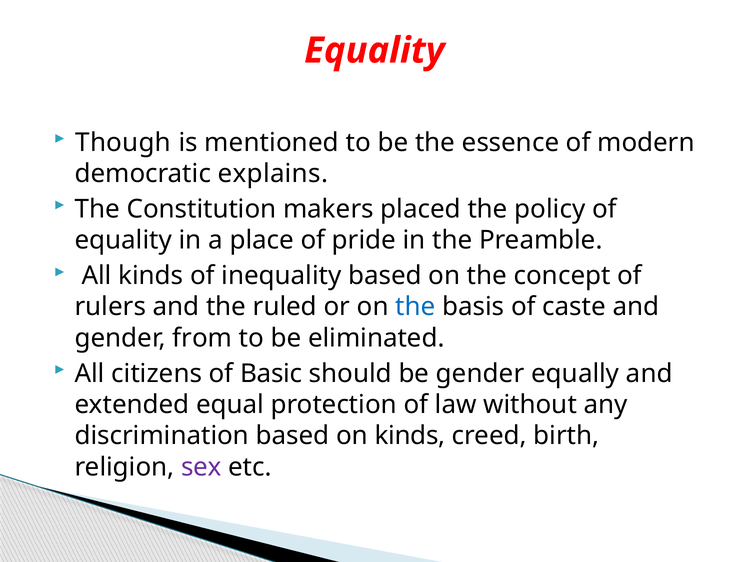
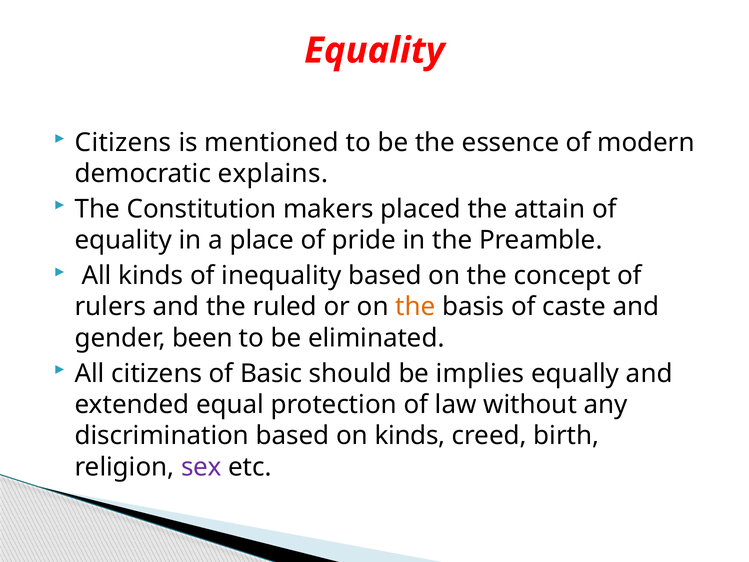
Though: Though -> Citizens (123, 142)
policy: policy -> attain (550, 209)
the colour: blue -> orange (415, 307)
from: from -> been (202, 338)
be gender: gender -> implies (480, 373)
